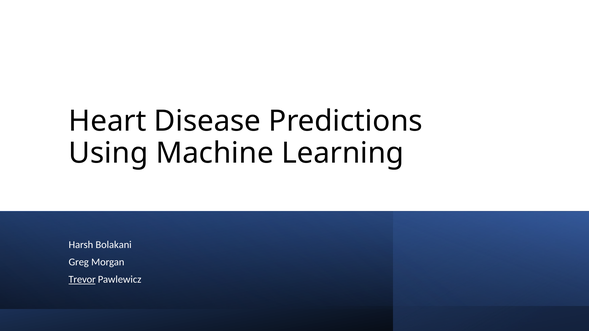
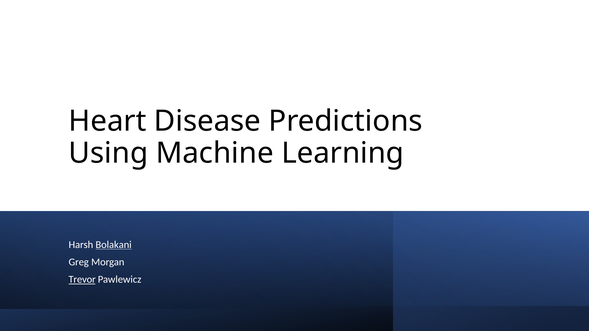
Bolakani underline: none -> present (114, 245)
